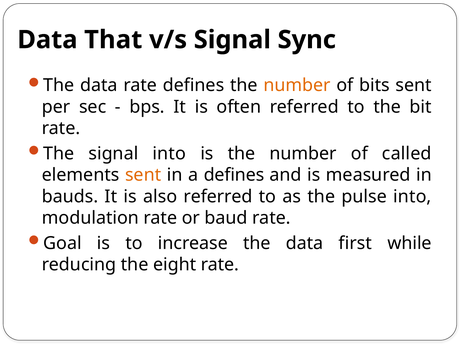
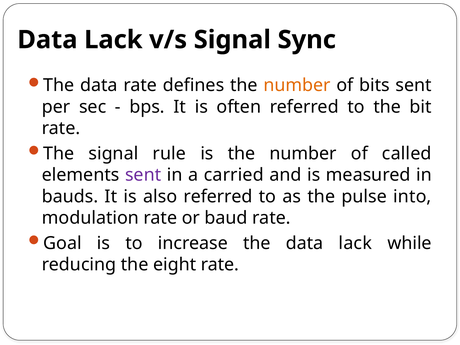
That: That -> Lack (113, 40)
signal into: into -> rule (169, 154)
sent colour: orange -> purple (143, 175)
a defines: defines -> carried (234, 175)
the data first: first -> lack (355, 243)
